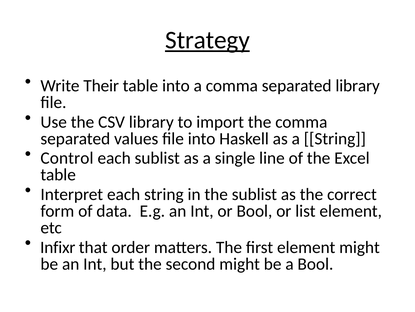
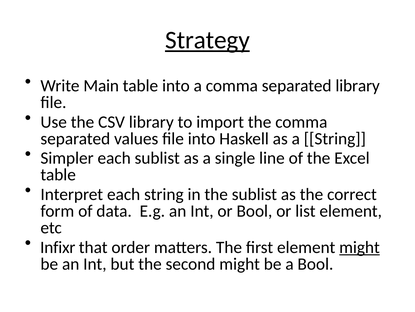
Their: Their -> Main (101, 86)
Control: Control -> Simpler (67, 158)
might underline: none -> present (359, 247)
